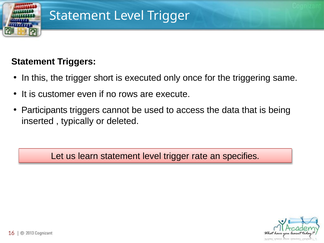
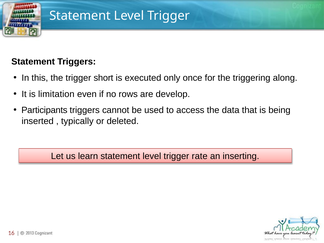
same: same -> along (285, 78)
customer: customer -> limitation (56, 94)
execute: execute -> develop (173, 94)
specifies: specifies -> inserting (241, 156)
